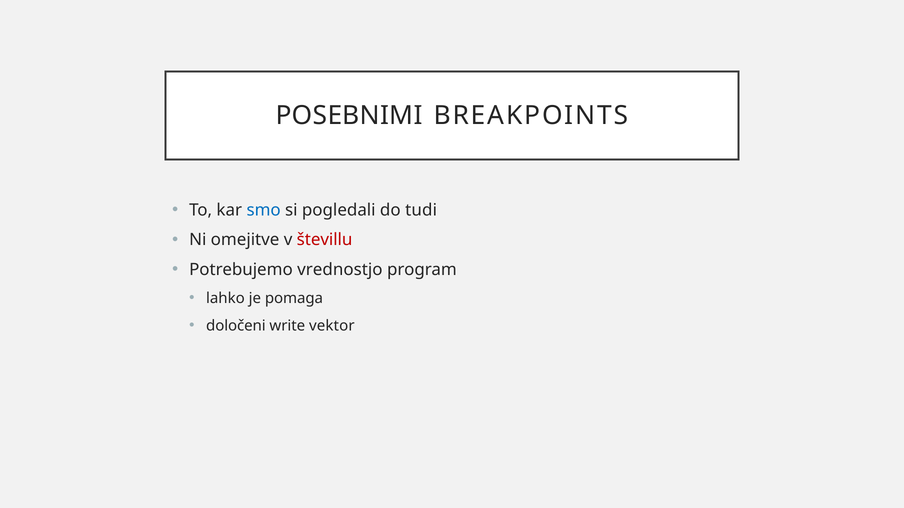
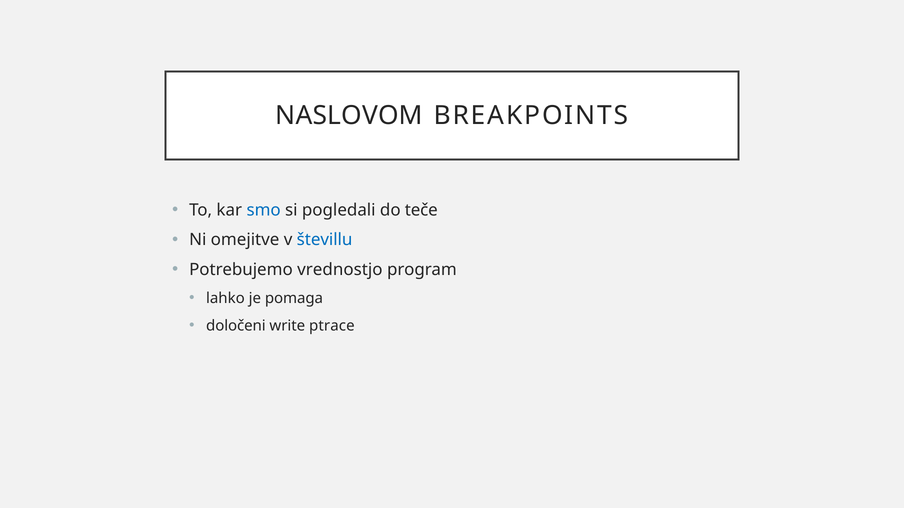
POSEBNIMI: POSEBNIMI -> NASLOVOM (349, 115)
tudi: tudi -> teče (421, 210)
števillu colour: red -> blue (325, 240)
vektor: vektor -> ptrace (332, 326)
